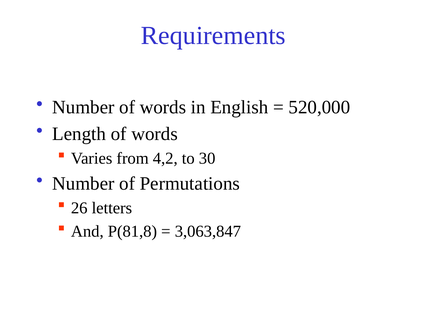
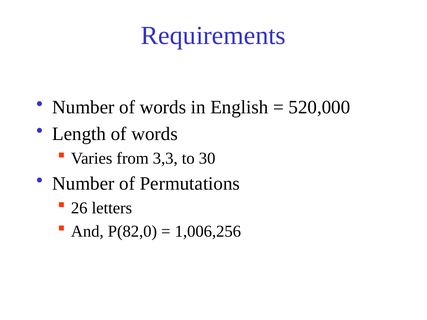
4,2: 4,2 -> 3,3 (165, 158)
P(81,8: P(81,8 -> P(82,0 (132, 232)
3,063,847: 3,063,847 -> 1,006,256 (208, 232)
